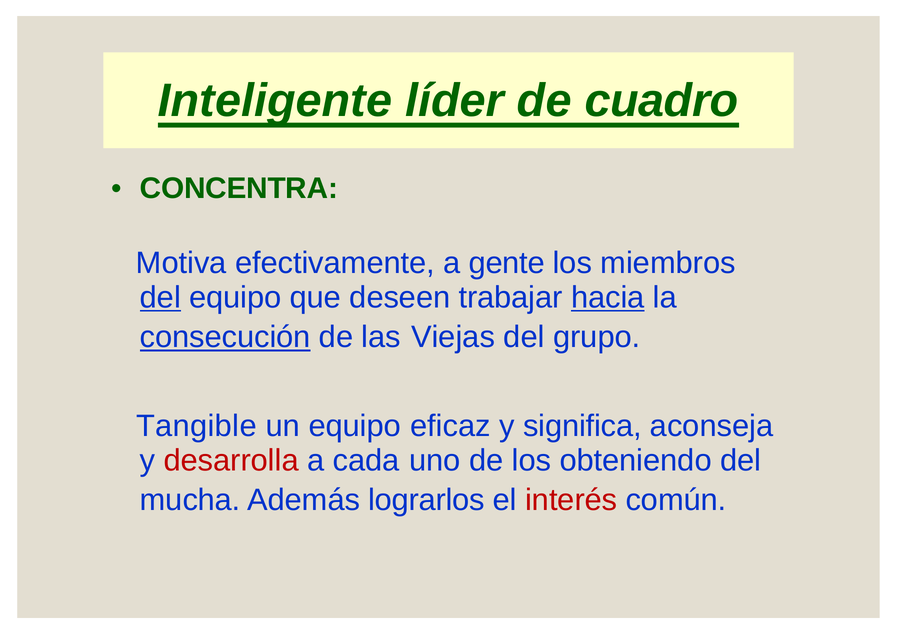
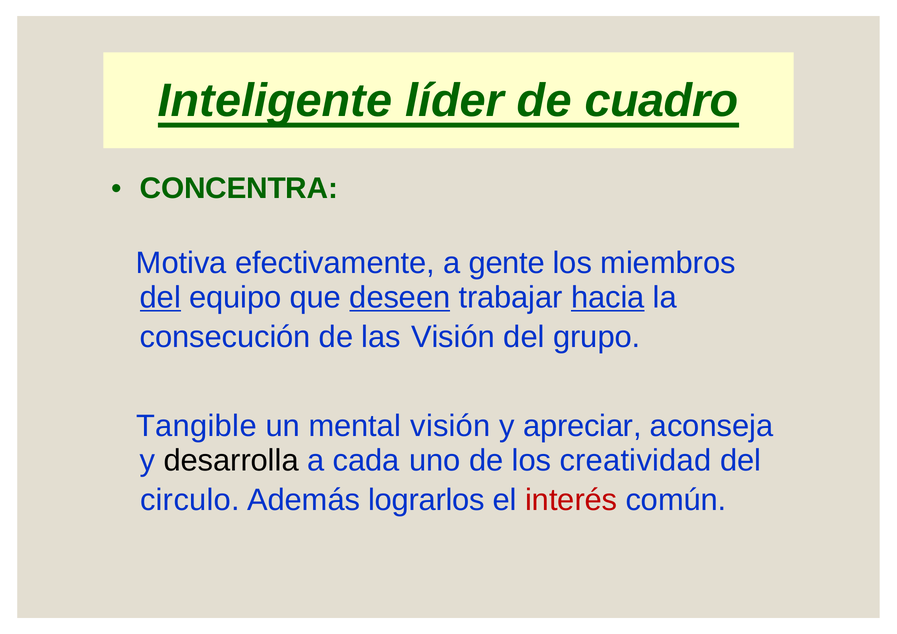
deseen underline: none -> present (400, 297)
consecución underline: present -> none (225, 337)
las Viejas: Viejas -> Visión (453, 337)
un equipo: equipo -> mental (355, 426)
eficaz: eficaz -> visión (450, 426)
significa: significa -> apreciar (582, 426)
desarrolla colour: red -> black (231, 460)
obteniendo: obteniendo -> creatividad (635, 460)
mucha: mucha -> circulo (190, 500)
